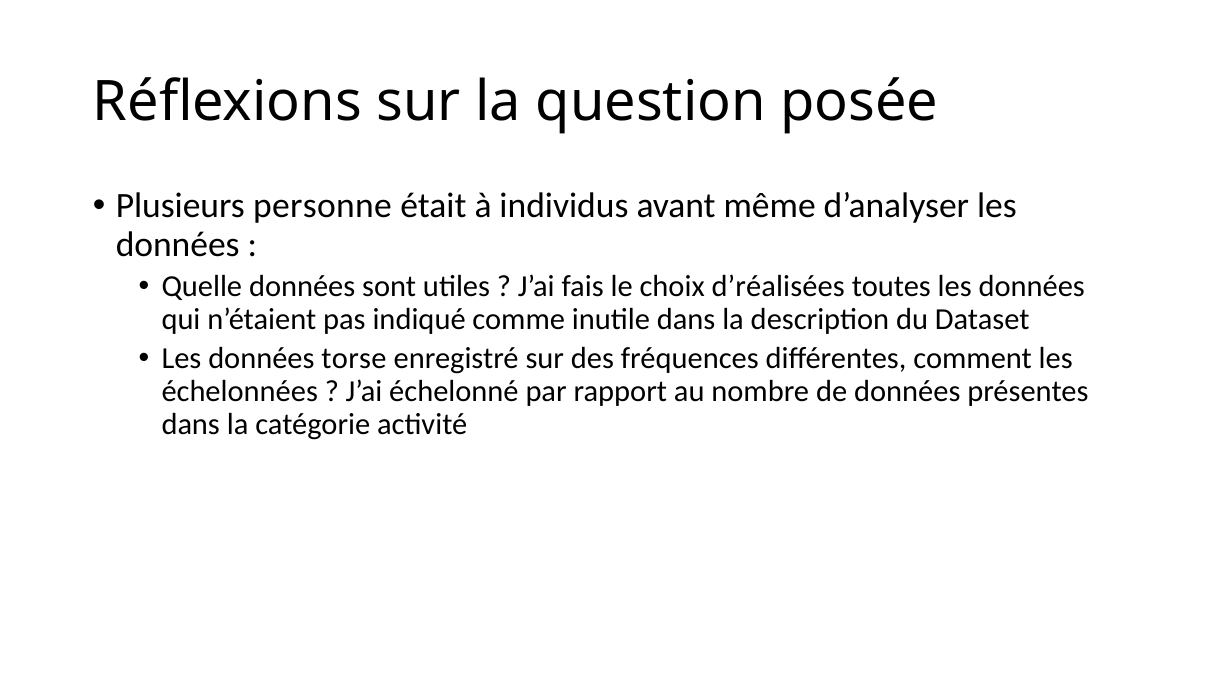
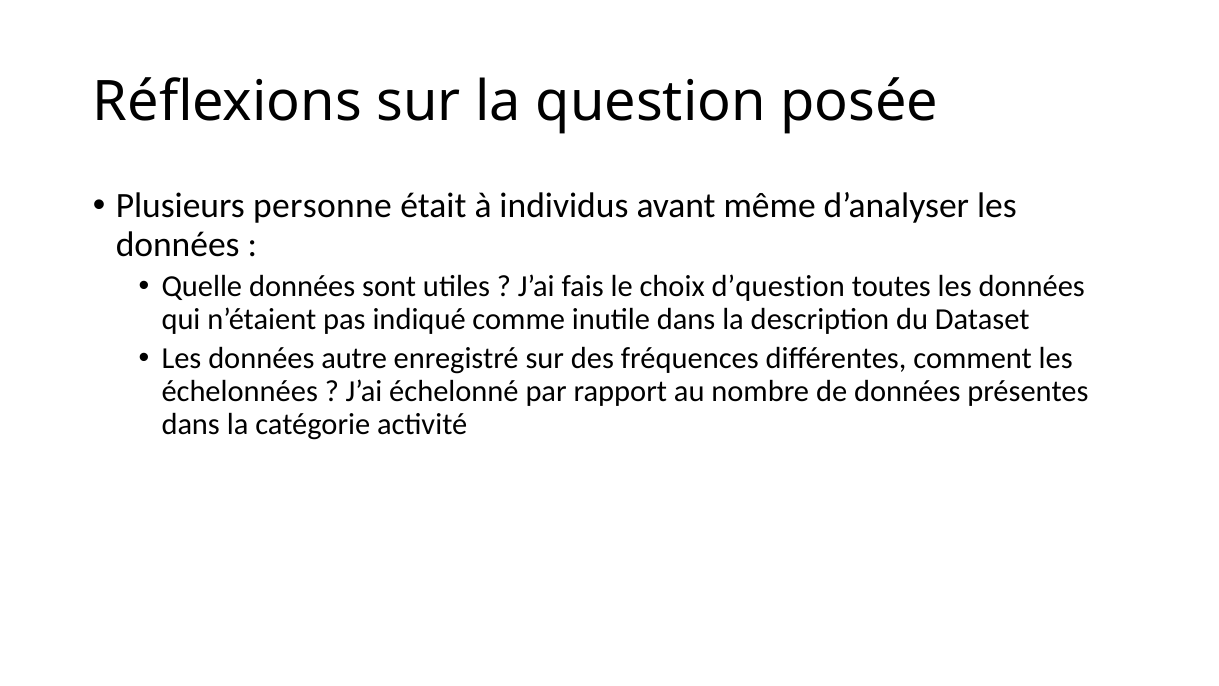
d’réalisées: d’réalisées -> d’question (778, 287)
torse: torse -> autre (354, 359)
